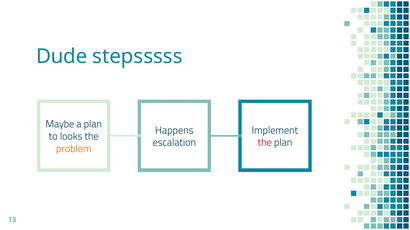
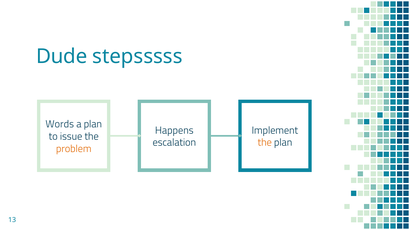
Maybe: Maybe -> Words (60, 125)
looks: looks -> issue (71, 137)
the colour: red -> orange (265, 143)
